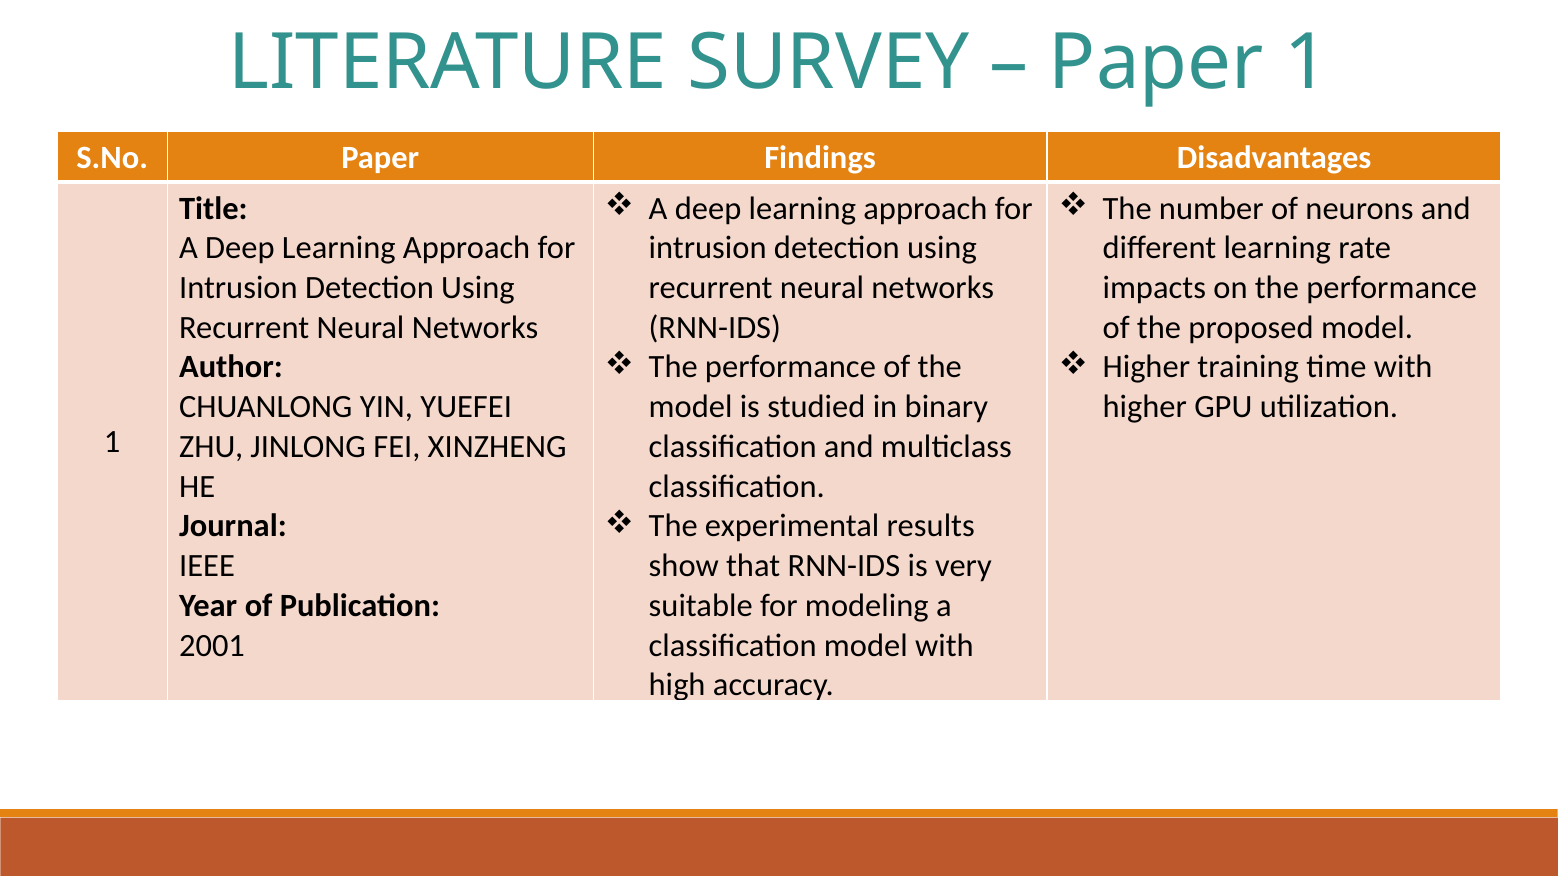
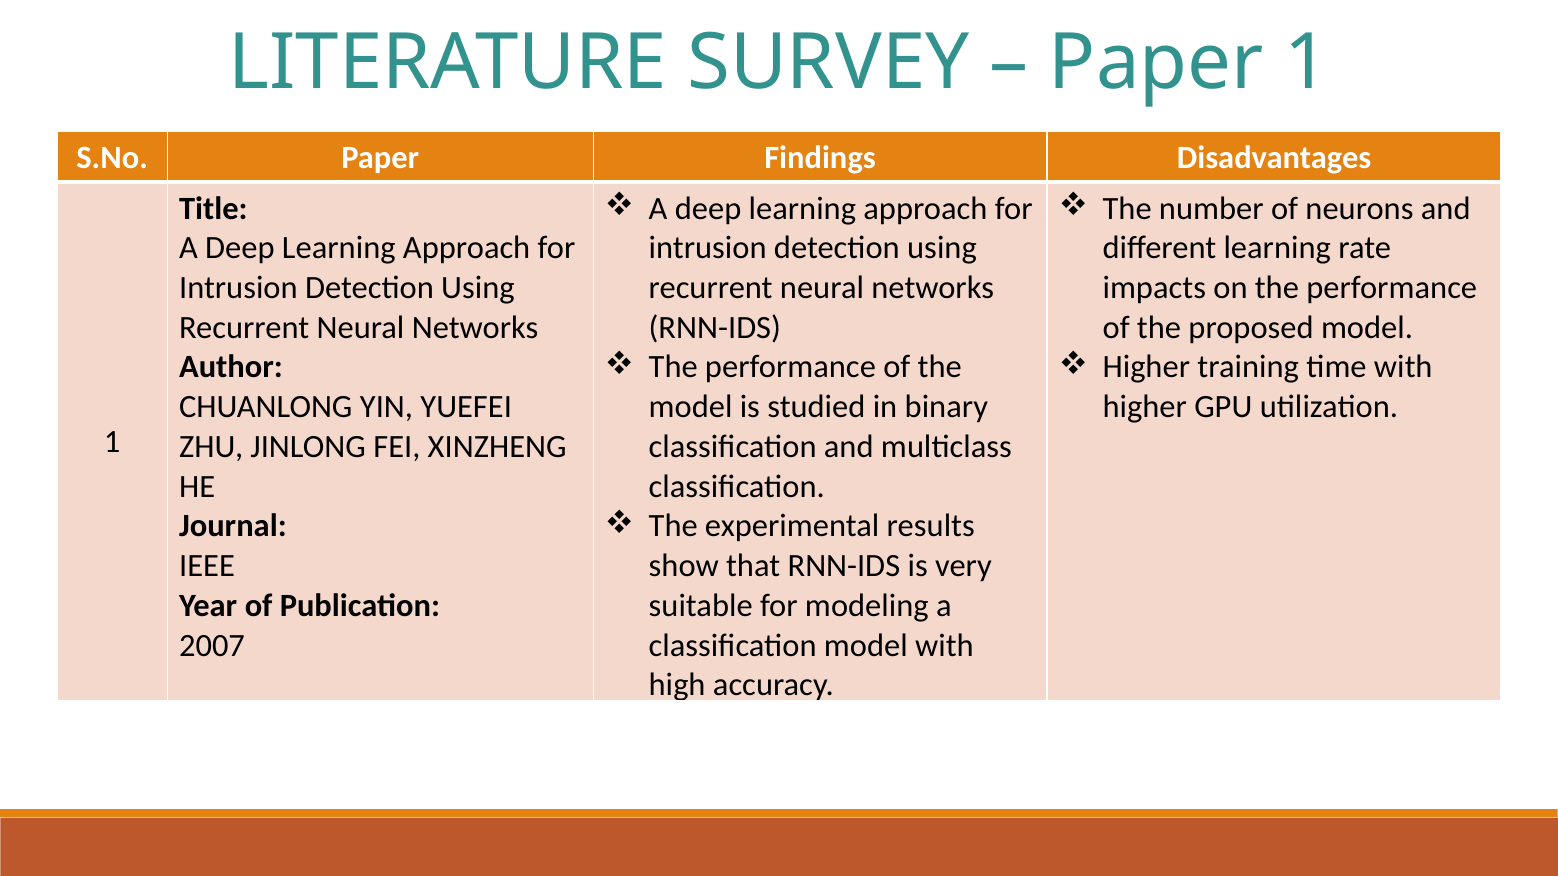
2001: 2001 -> 2007 (212, 646)
